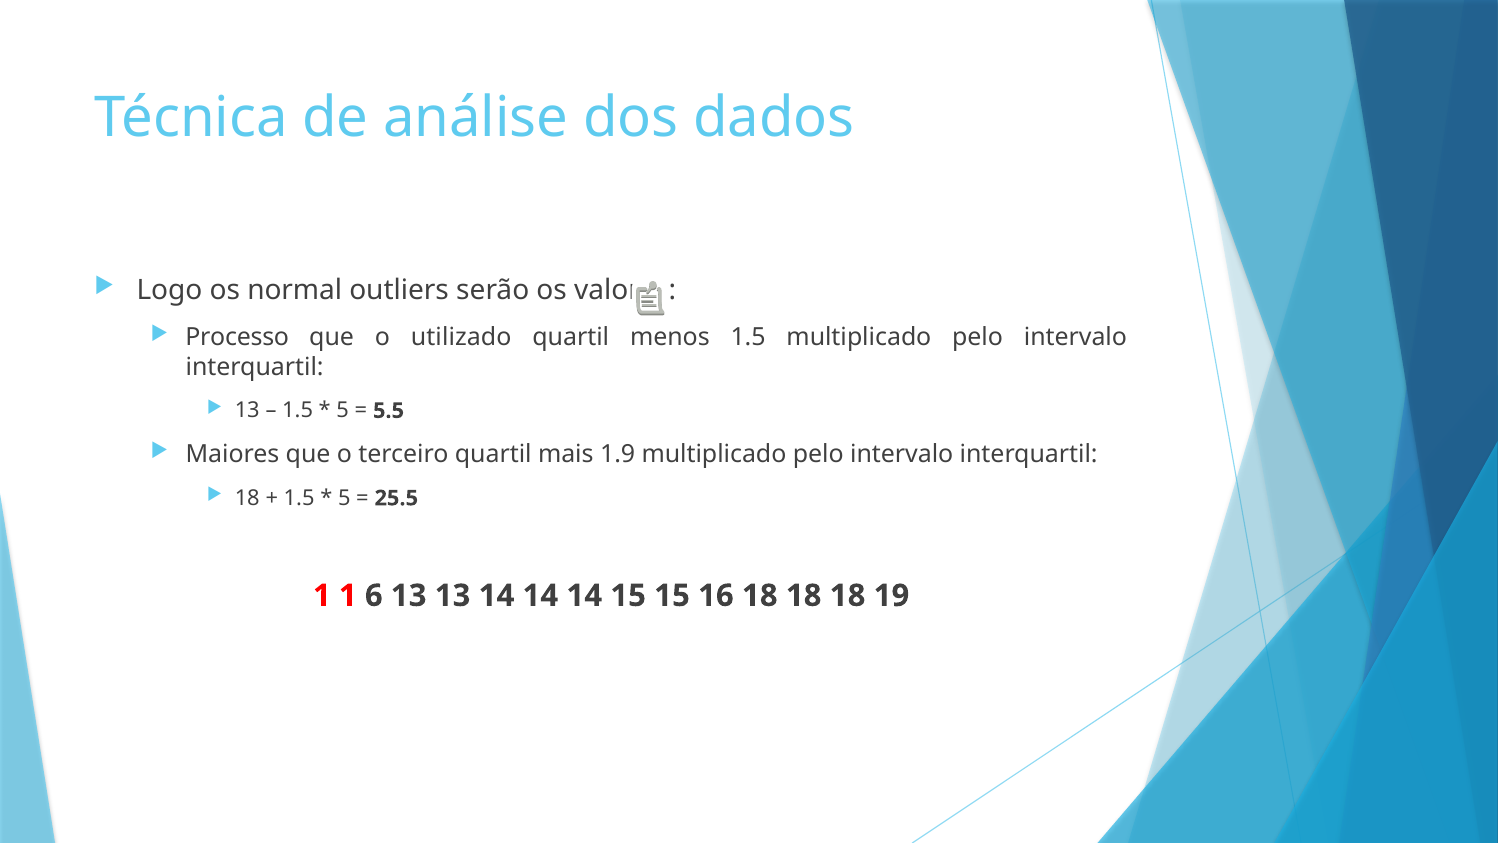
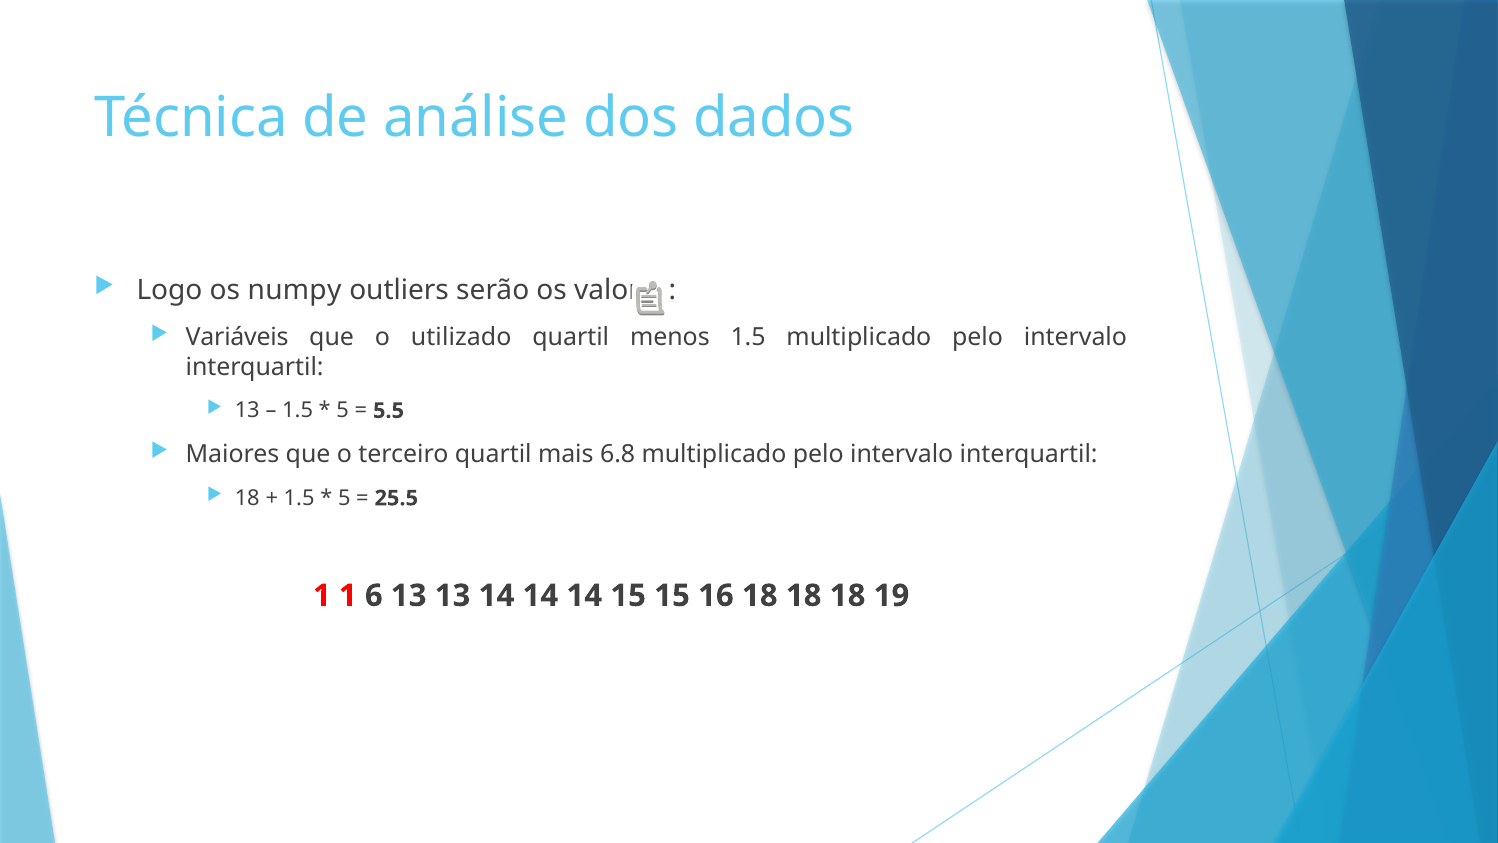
normal: normal -> numpy (295, 290)
Processo: Processo -> Variáveis (237, 337)
1.9: 1.9 -> 6.8 (618, 454)
